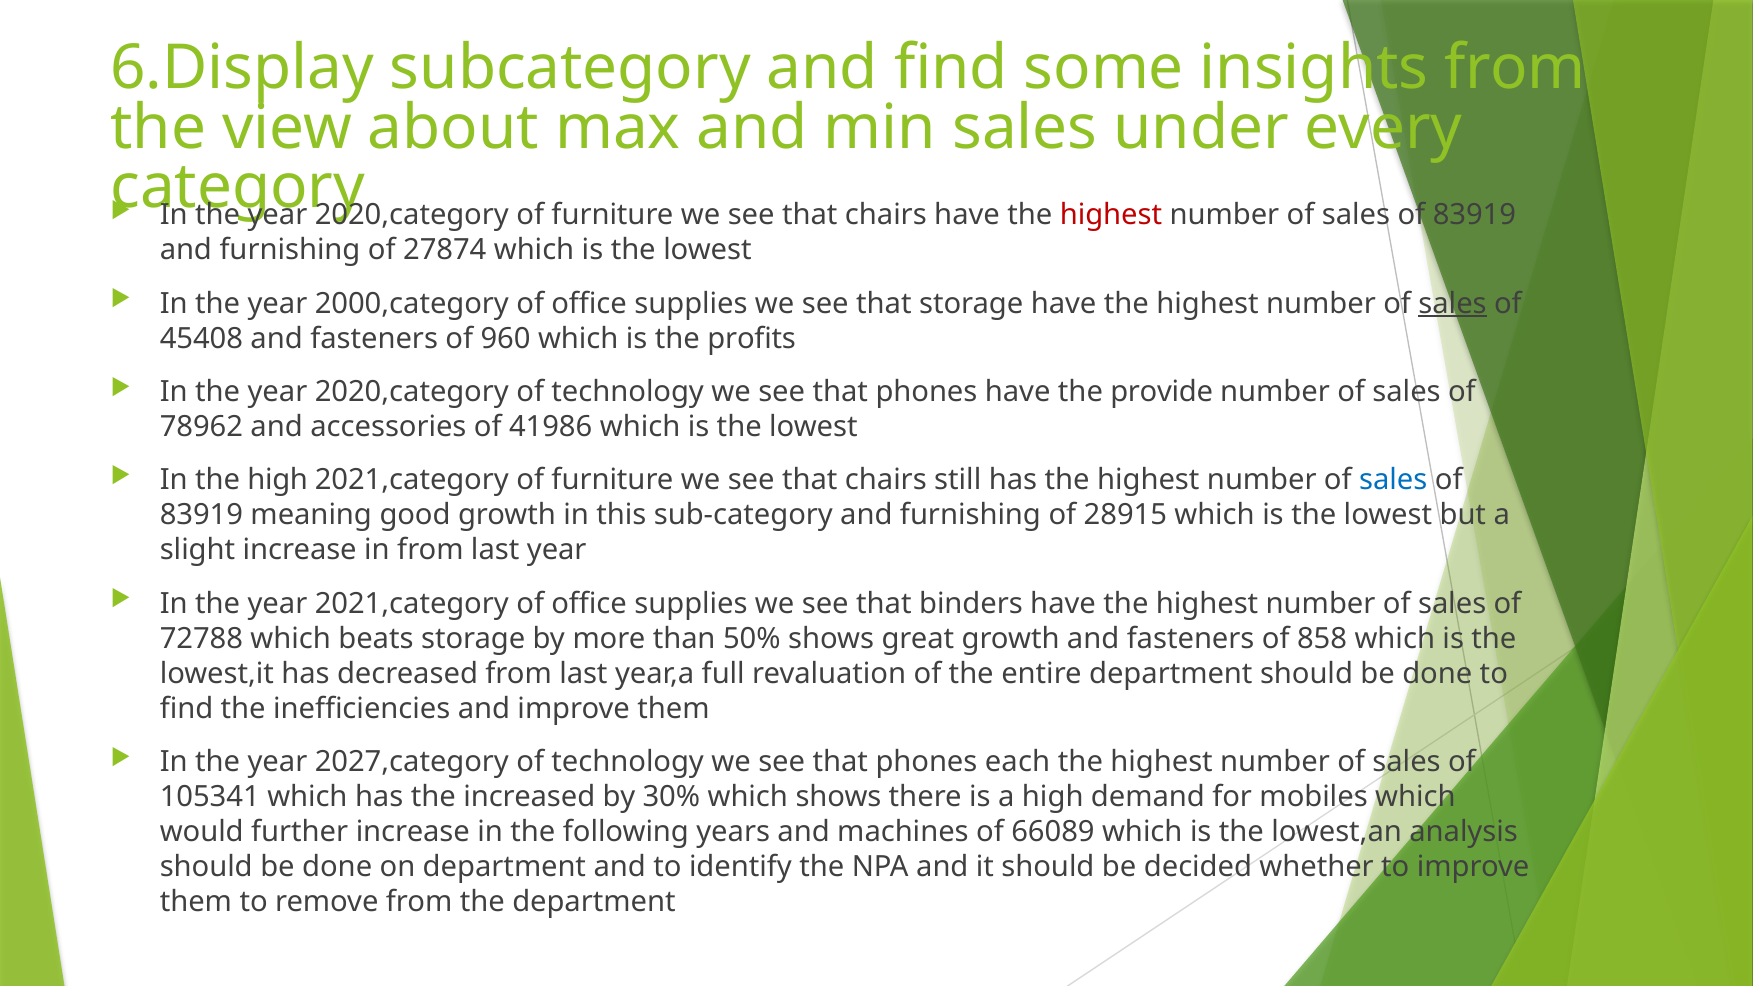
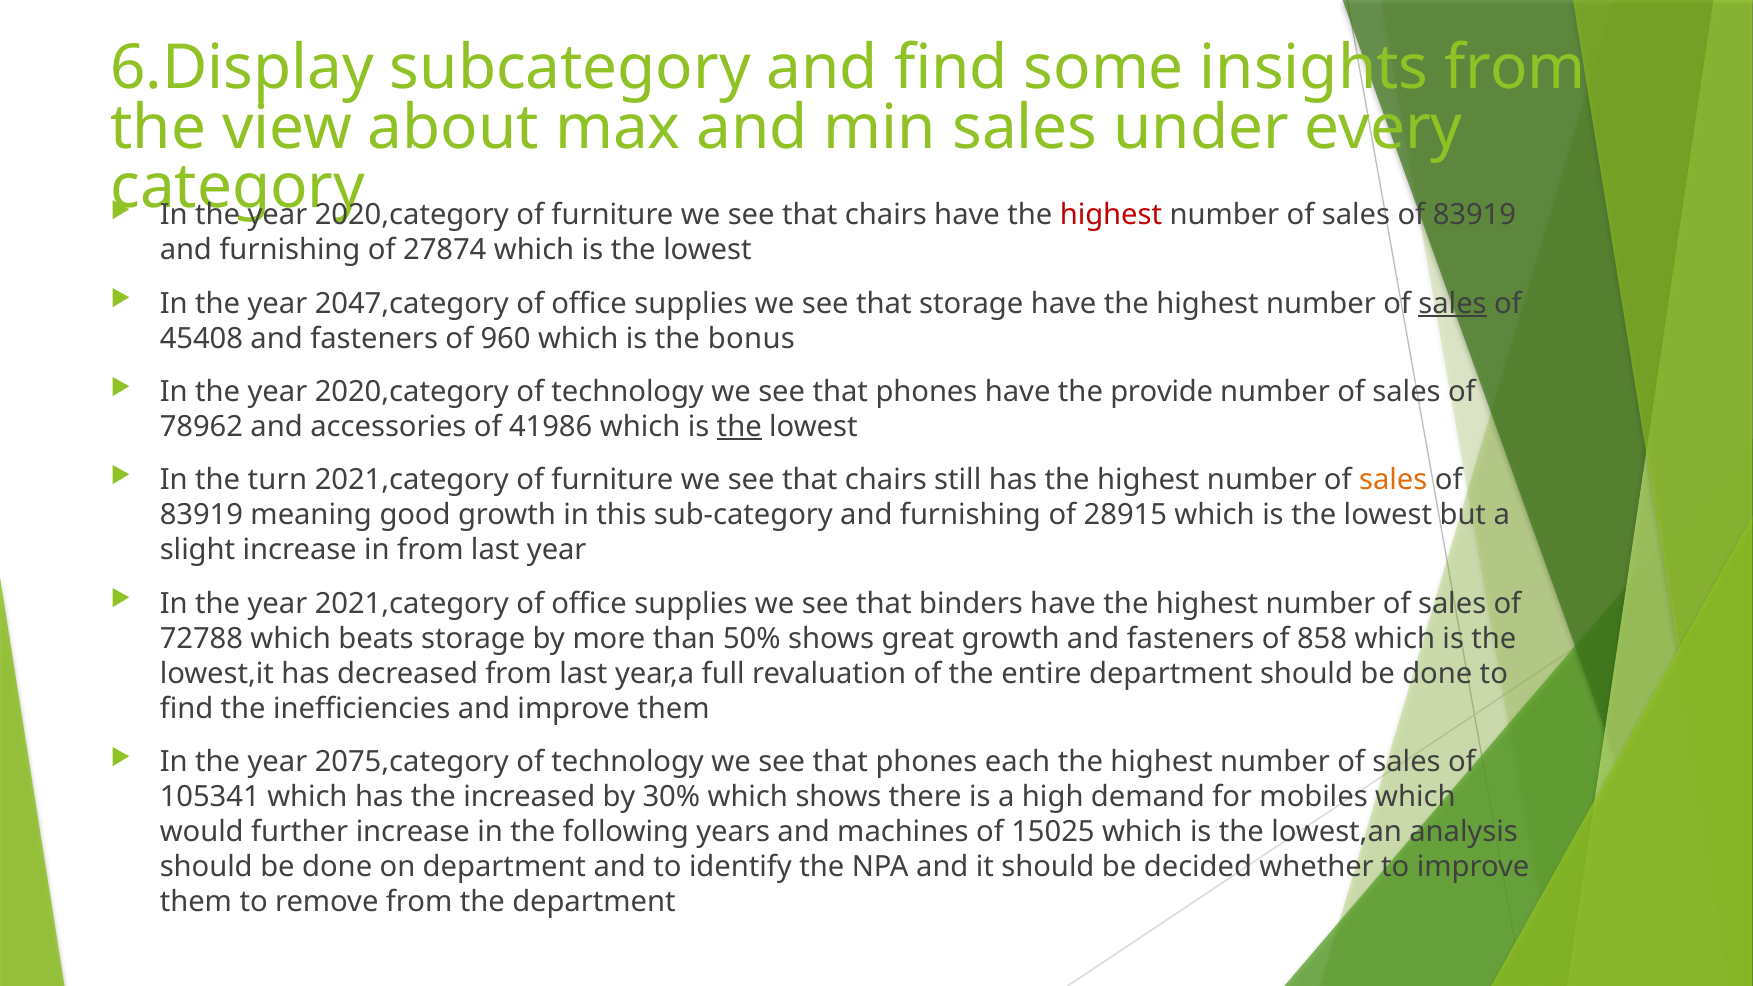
2000,category: 2000,category -> 2047,category (412, 303)
profits: profits -> bonus (751, 338)
the underline: none -> present (739, 427)
the high: high -> turn (277, 480)
sales colour: blue -> orange (1393, 480)
2027,category: 2027,category -> 2075,category (412, 762)
66089: 66089 -> 15025 (1053, 832)
